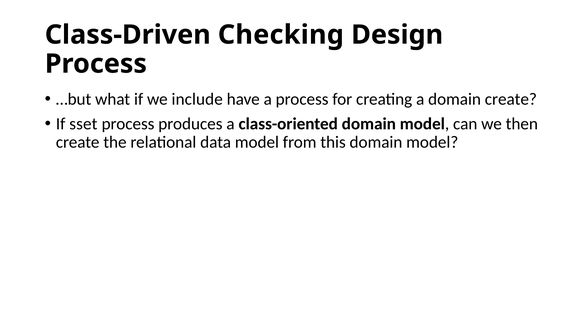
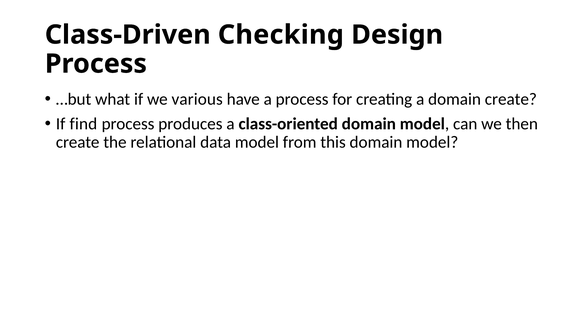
include: include -> various (197, 99)
sset: sset -> find (83, 124)
